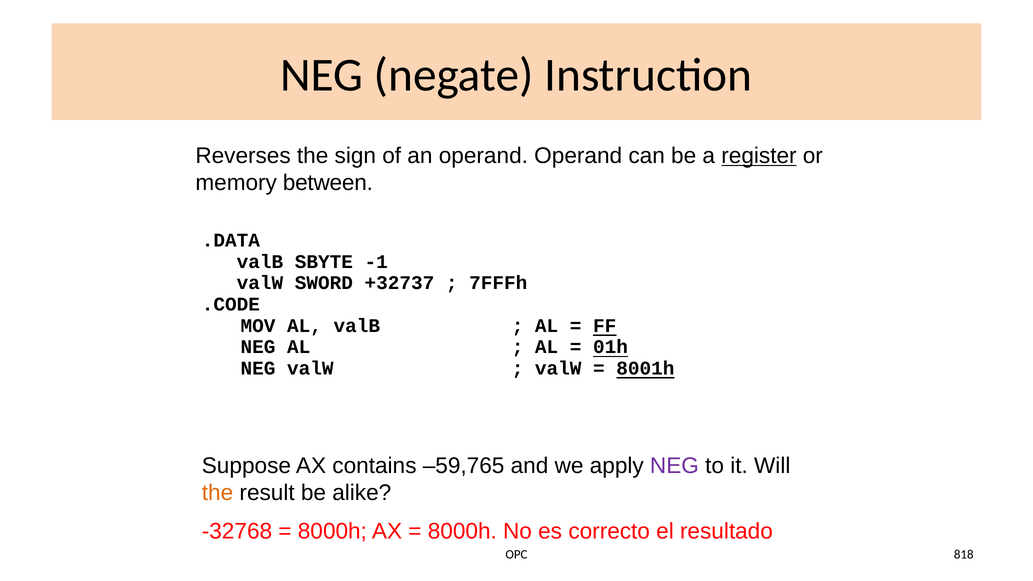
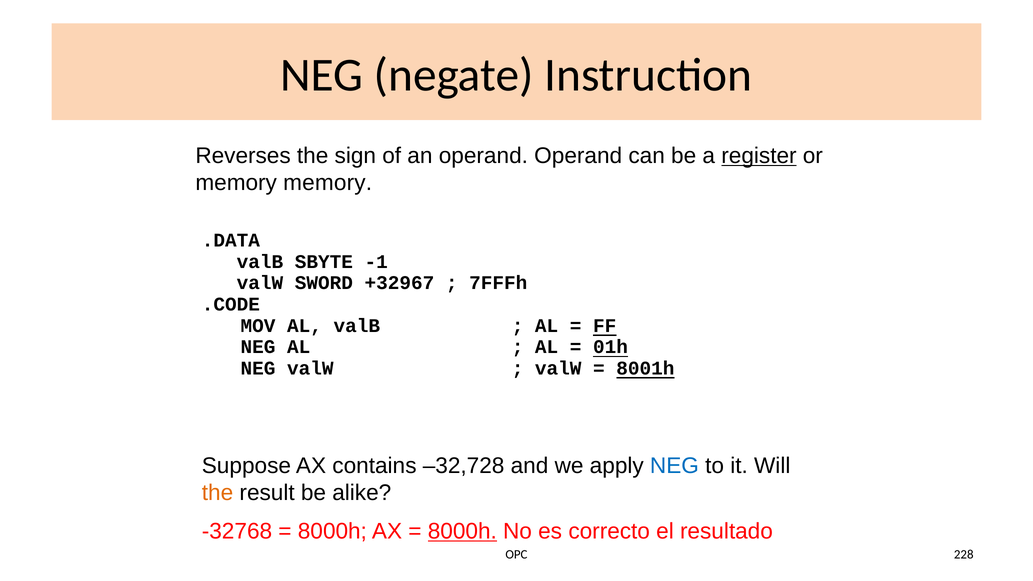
memory between: between -> memory (328, 183)
+32737: +32737 -> +32967 (399, 283)
–59,765: –59,765 -> –32,728 (464, 466)
NEG colour: purple -> blue (674, 466)
8000h underline: none -> present (462, 531)
818: 818 -> 228 (964, 555)
